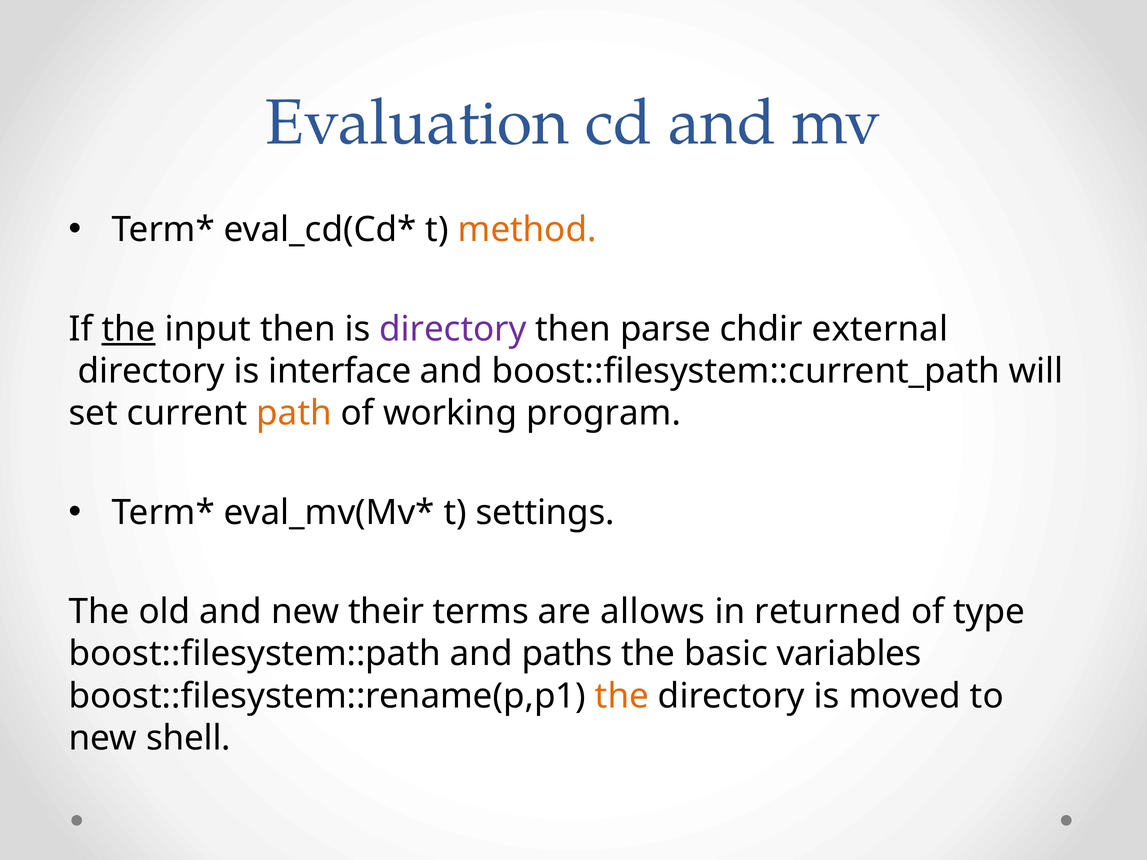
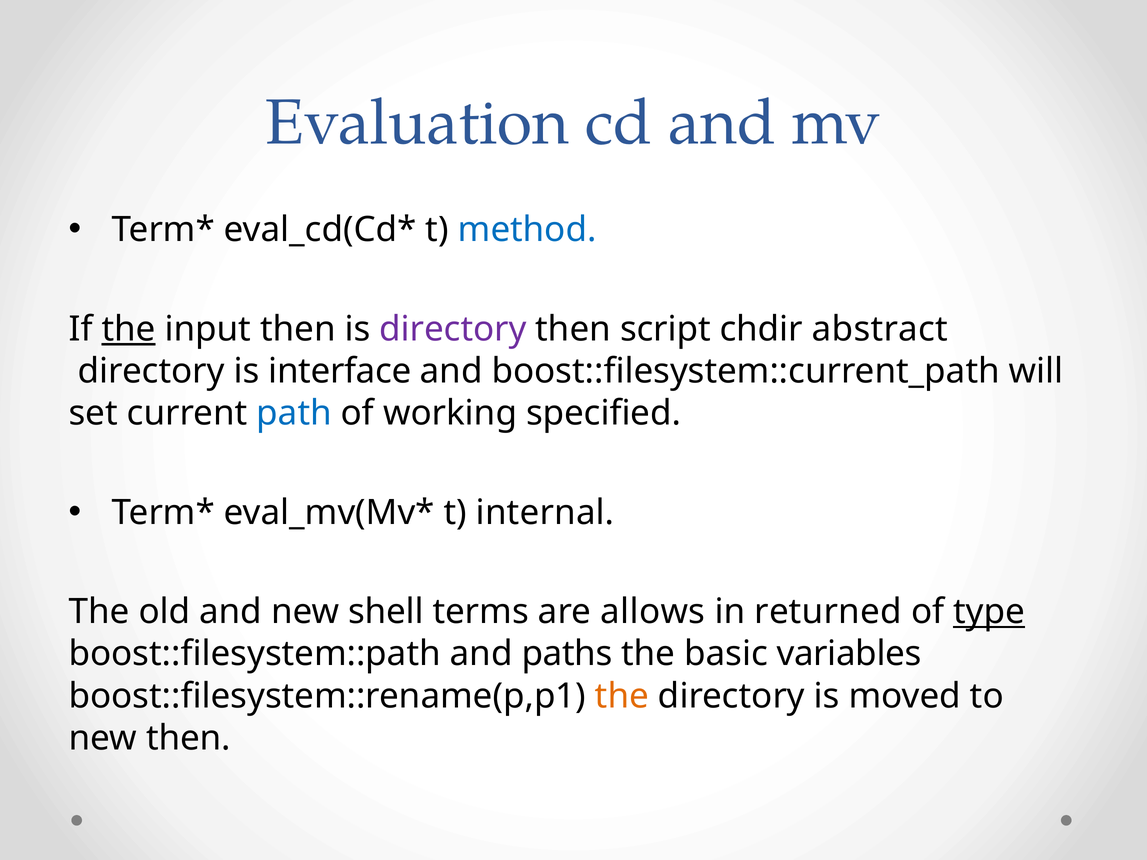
method colour: orange -> blue (527, 230)
parse: parse -> script (665, 329)
external: external -> abstract (880, 329)
path colour: orange -> blue (294, 413)
program: program -> specified (604, 413)
settings: settings -> internal (545, 513)
their: their -> shell (386, 612)
type underline: none -> present (989, 612)
new shell: shell -> then (188, 738)
